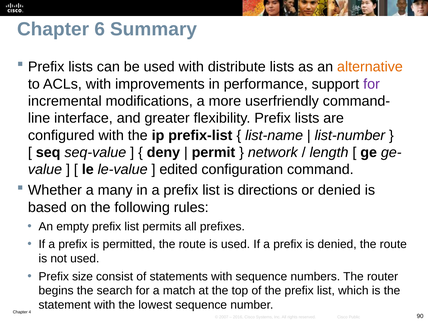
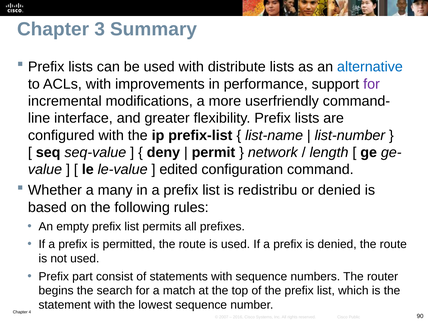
6: 6 -> 3 (100, 29)
alternative colour: orange -> blue (370, 67)
directions: directions -> redistribu (268, 190)
size: size -> part (82, 276)
